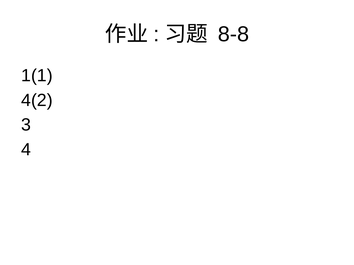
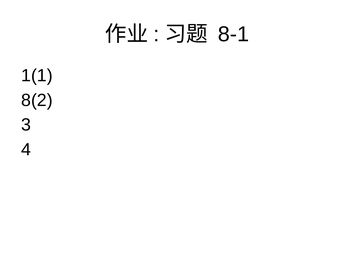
8-8: 8-8 -> 8-1 (233, 34)
4(2: 4(2 -> 8(2 (37, 100)
